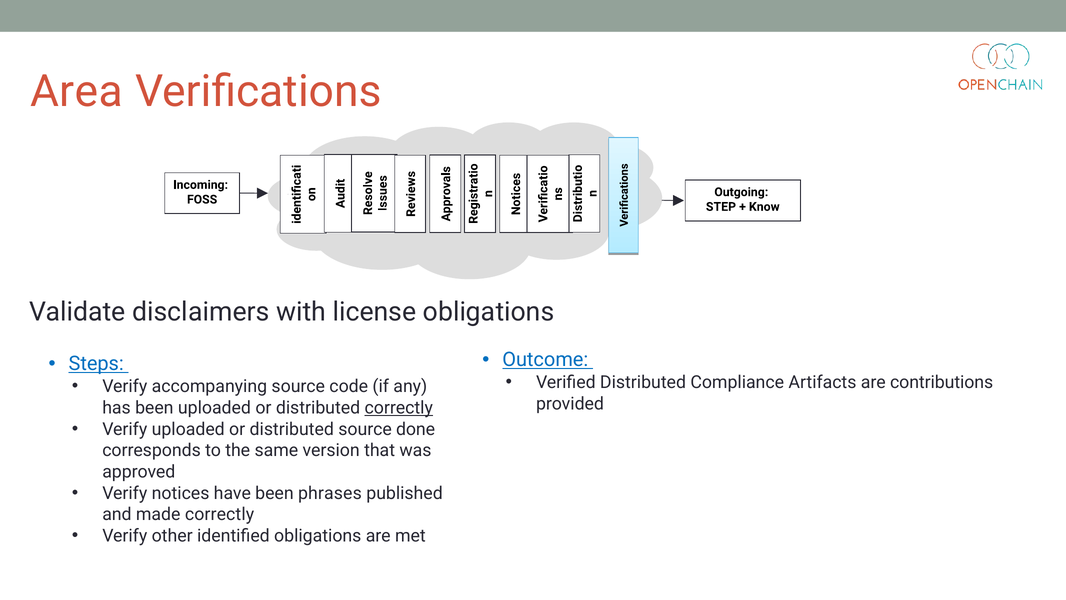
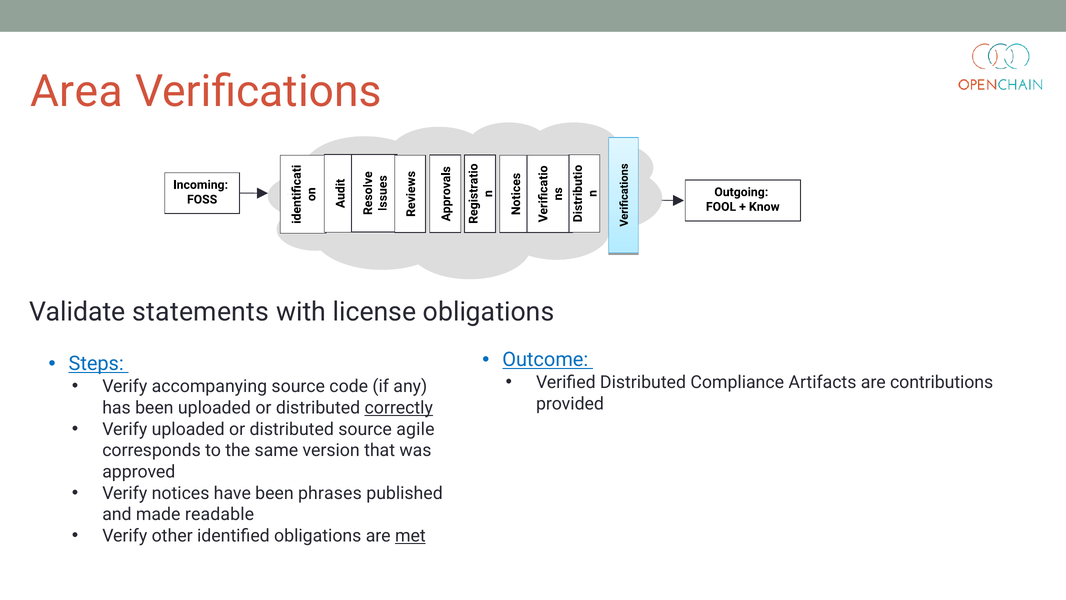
STEP: STEP -> FOOL (721, 207)
disclaimers: disclaimers -> statements (201, 312)
done: done -> agile (415, 429)
made correctly: correctly -> readable (220, 514)
met underline: none -> present (410, 536)
